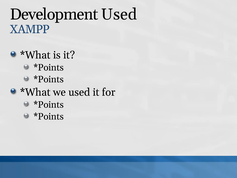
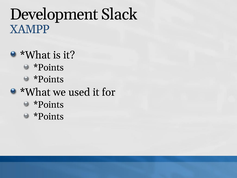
Development Used: Used -> Slack (119, 14)
